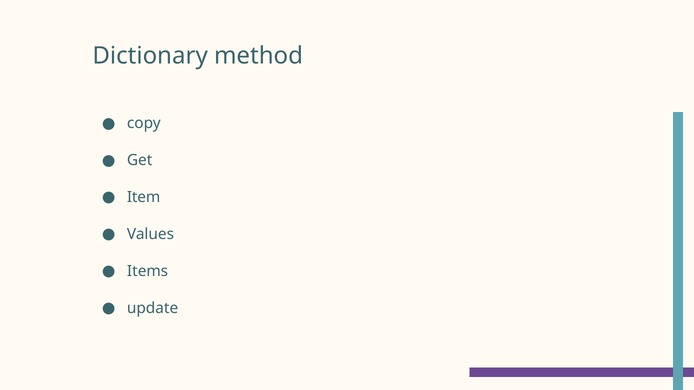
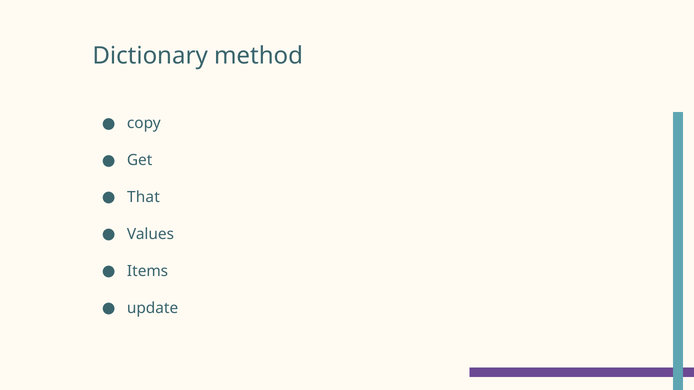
Item: Item -> That (143, 197)
